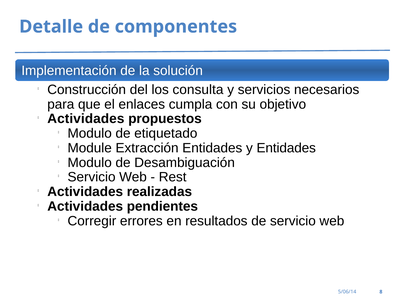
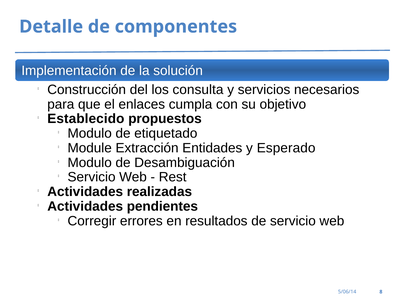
Actividades: Actividades -> Establecido (86, 119)
y Entidades: Entidades -> Esperado (286, 148)
